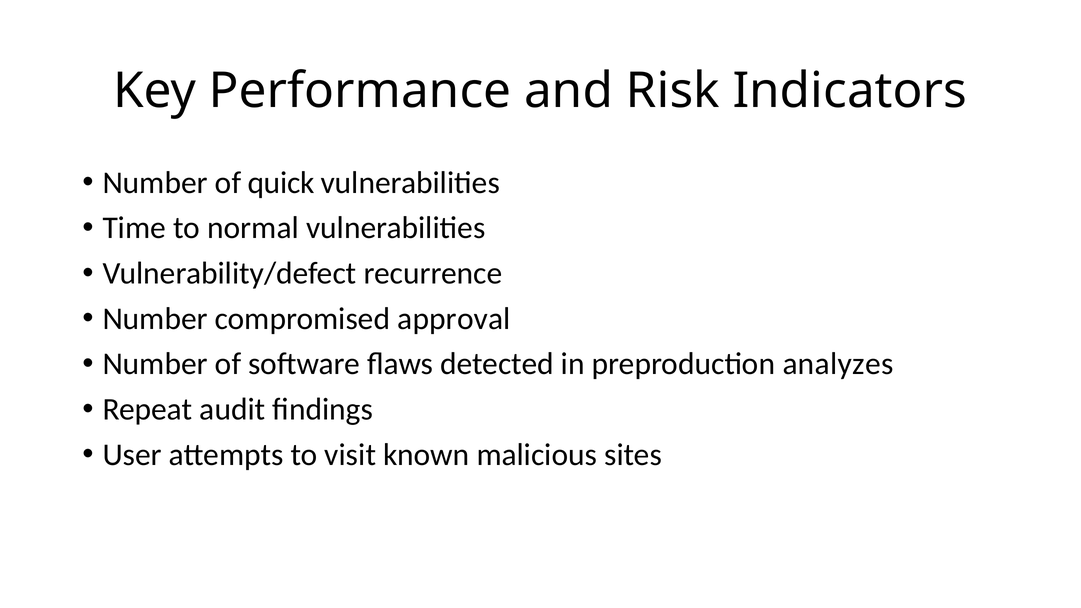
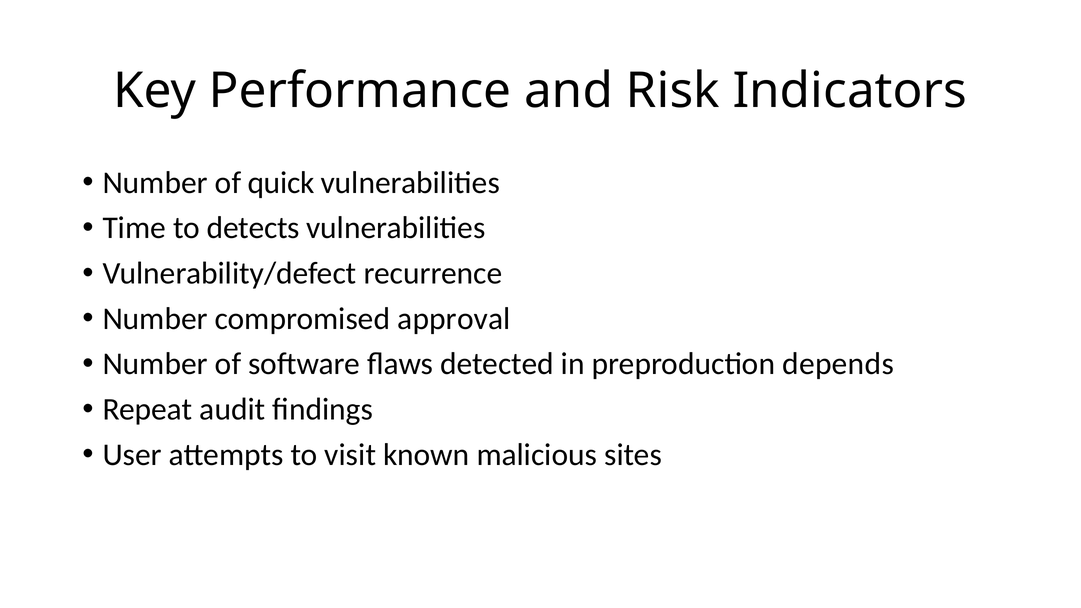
normal: normal -> detects (253, 228)
analyzes: analyzes -> depends (838, 364)
